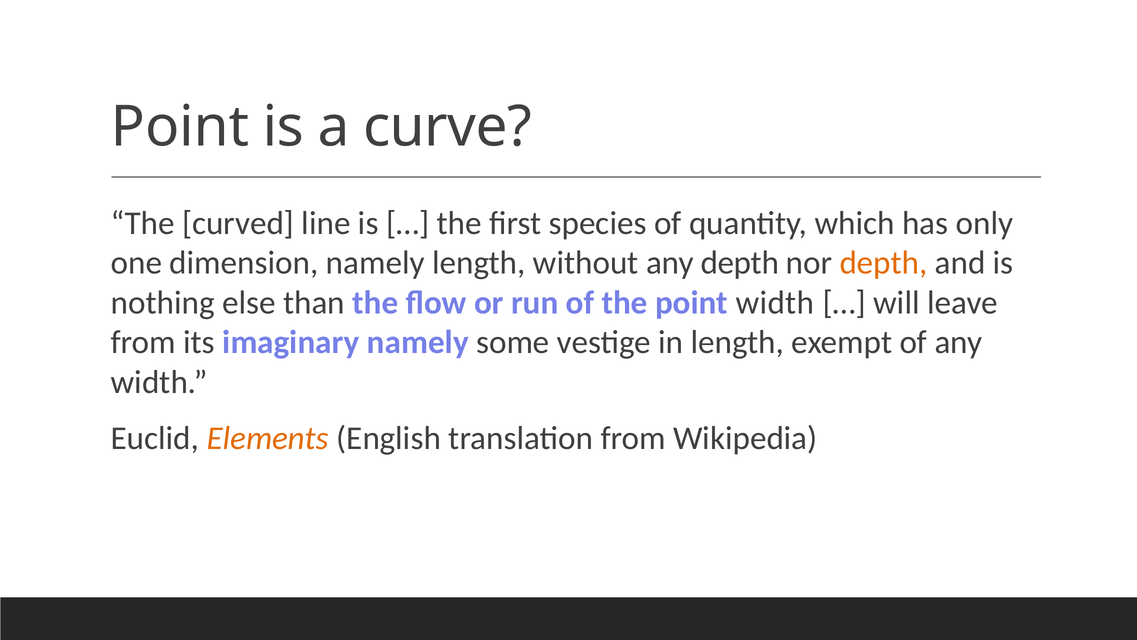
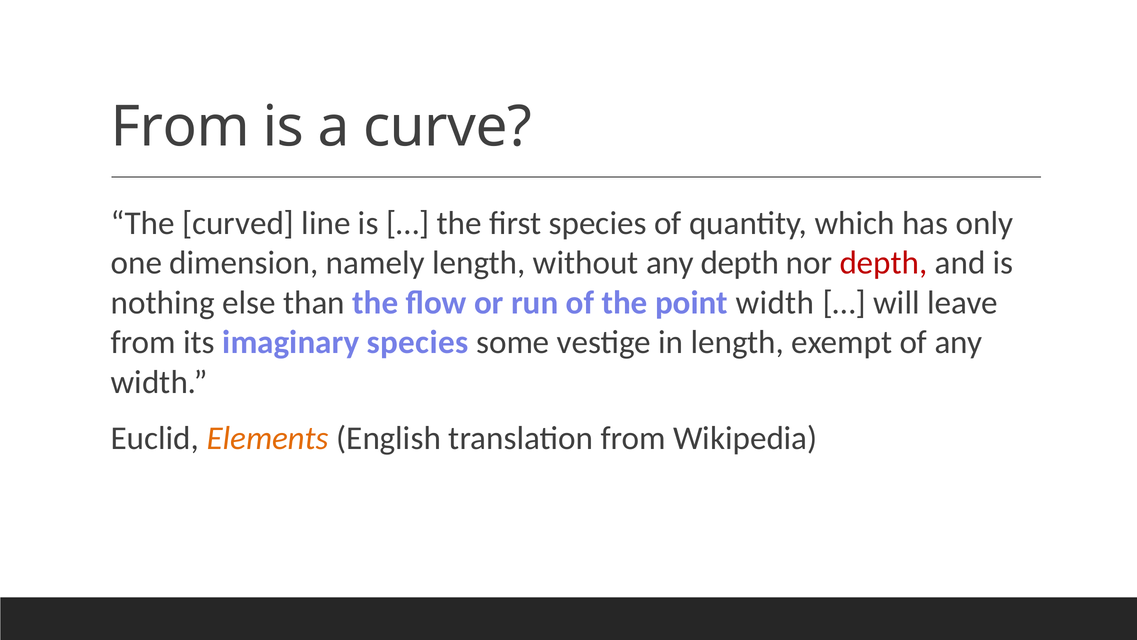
Point: Point -> From (180, 127)
depth colour: orange -> red (883, 263)
imaginary namely: namely -> species (418, 342)
